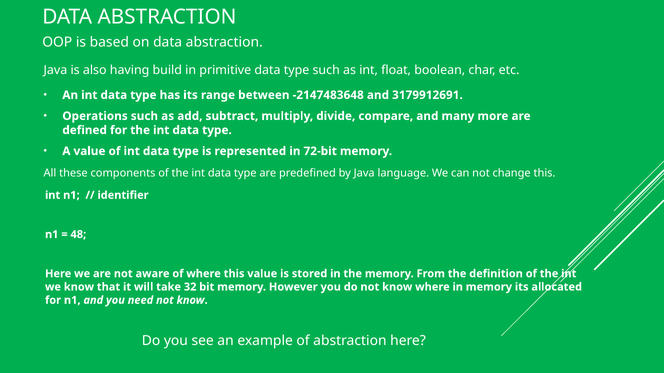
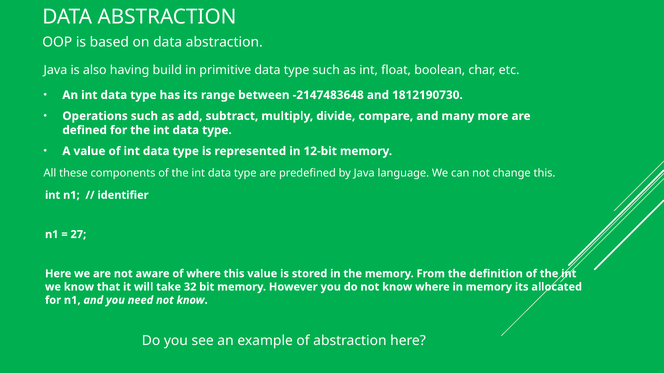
3179912691: 3179912691 -> 1812190730 (427, 95)
72-bit: 72-bit -> 12-bit (320, 151)
48: 48 -> 27 (78, 235)
